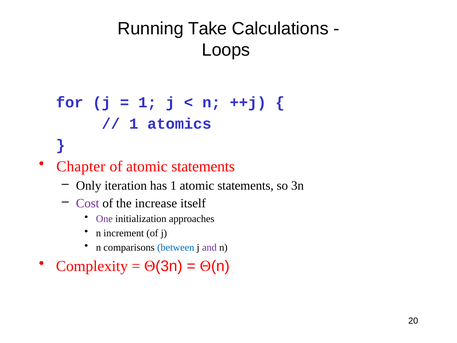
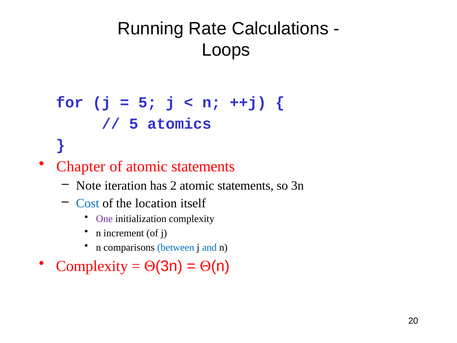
Take: Take -> Rate (208, 29)
1: 1 -> 5 (147, 102)
1: 1 -> 5 (134, 124)
Only: Only -> Note (89, 185)
has 1: 1 -> 2 (173, 185)
Cost colour: purple -> blue (88, 203)
increase: increase -> location (156, 203)
initialization approaches: approaches -> complexity (192, 219)
and colour: purple -> blue (209, 247)
